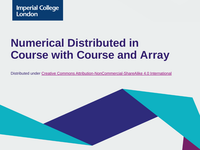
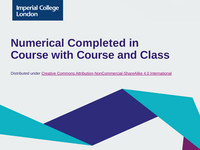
Numerical Distributed: Distributed -> Completed (97, 43)
Array: Array -> Class (155, 55)
